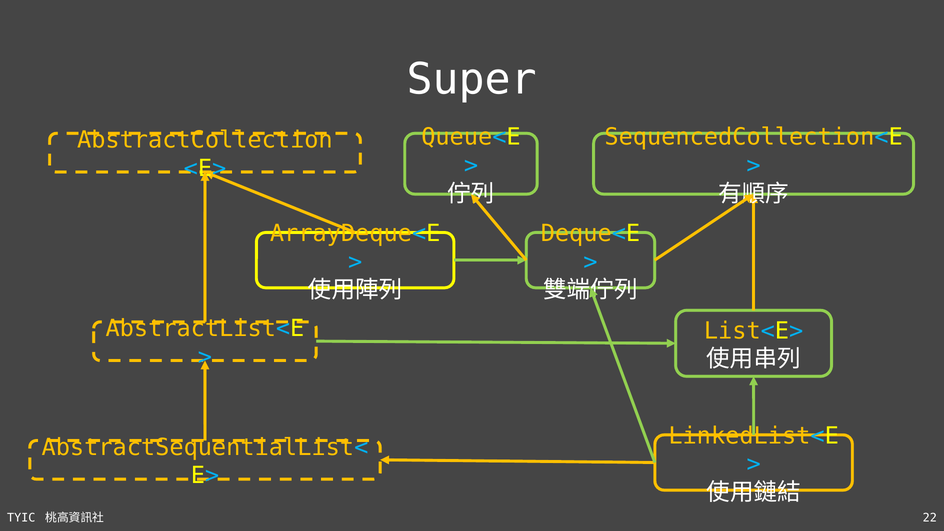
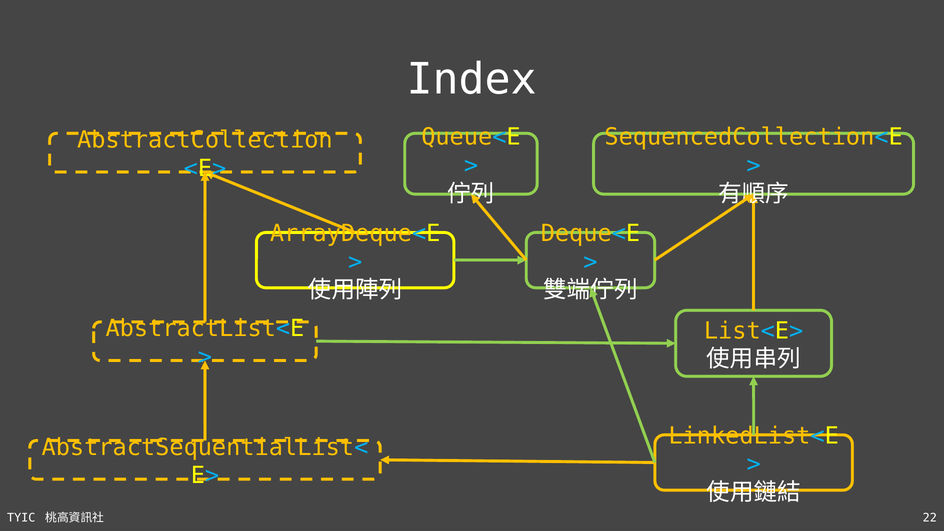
Super: Super -> Index (472, 79)
